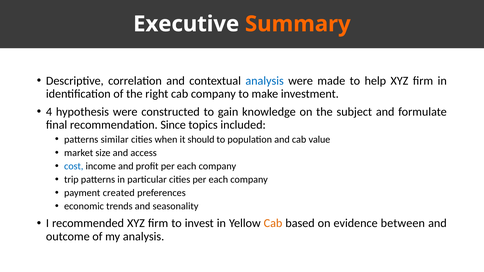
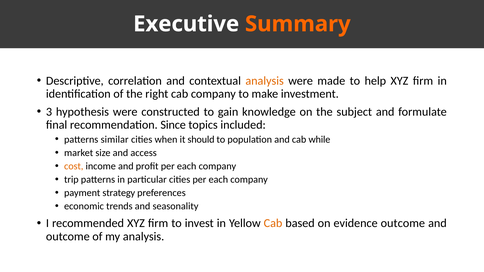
analysis colour: blue -> orange (265, 81)
4: 4 -> 3 (49, 112)
value: value -> while (319, 139)
cost colour: blue -> orange (74, 166)
created: created -> strategy (119, 193)
evidence between: between -> outcome (403, 224)
